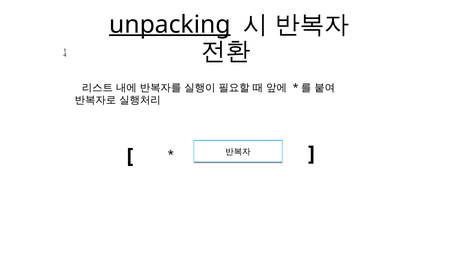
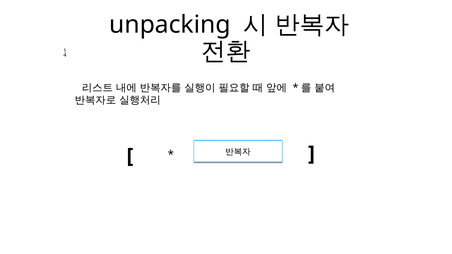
unpacking underline: present -> none (170, 25)
